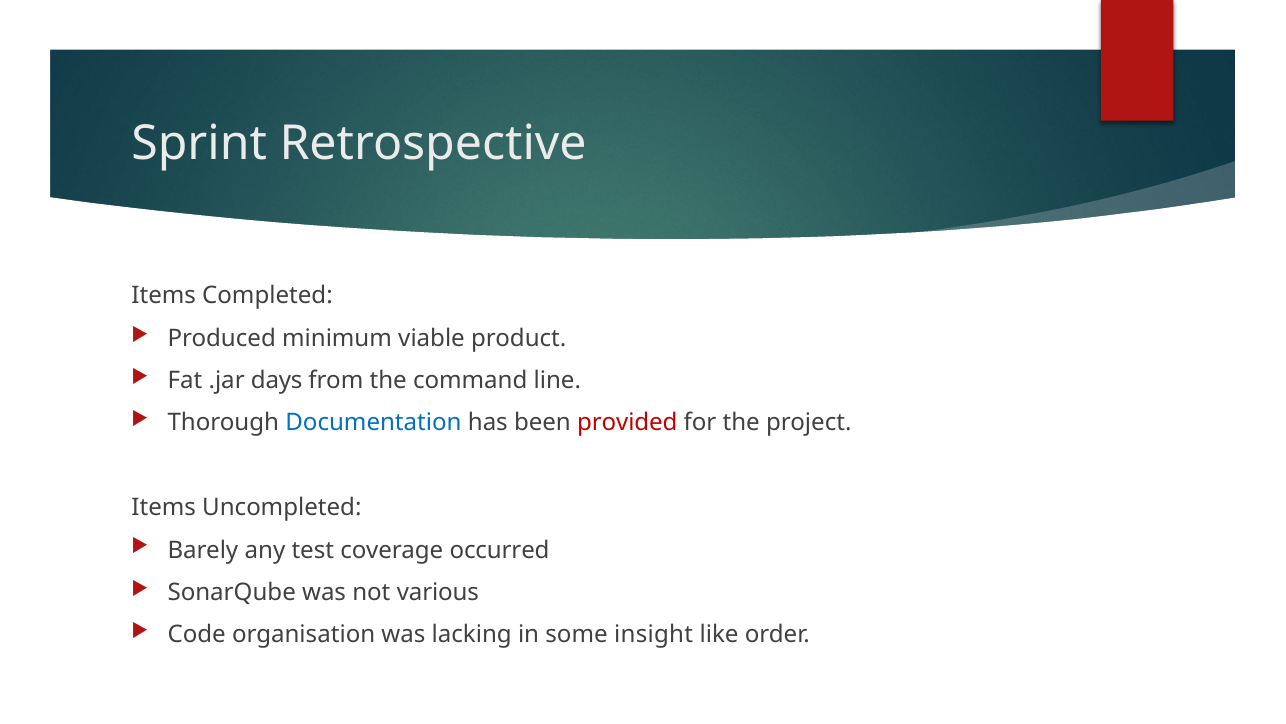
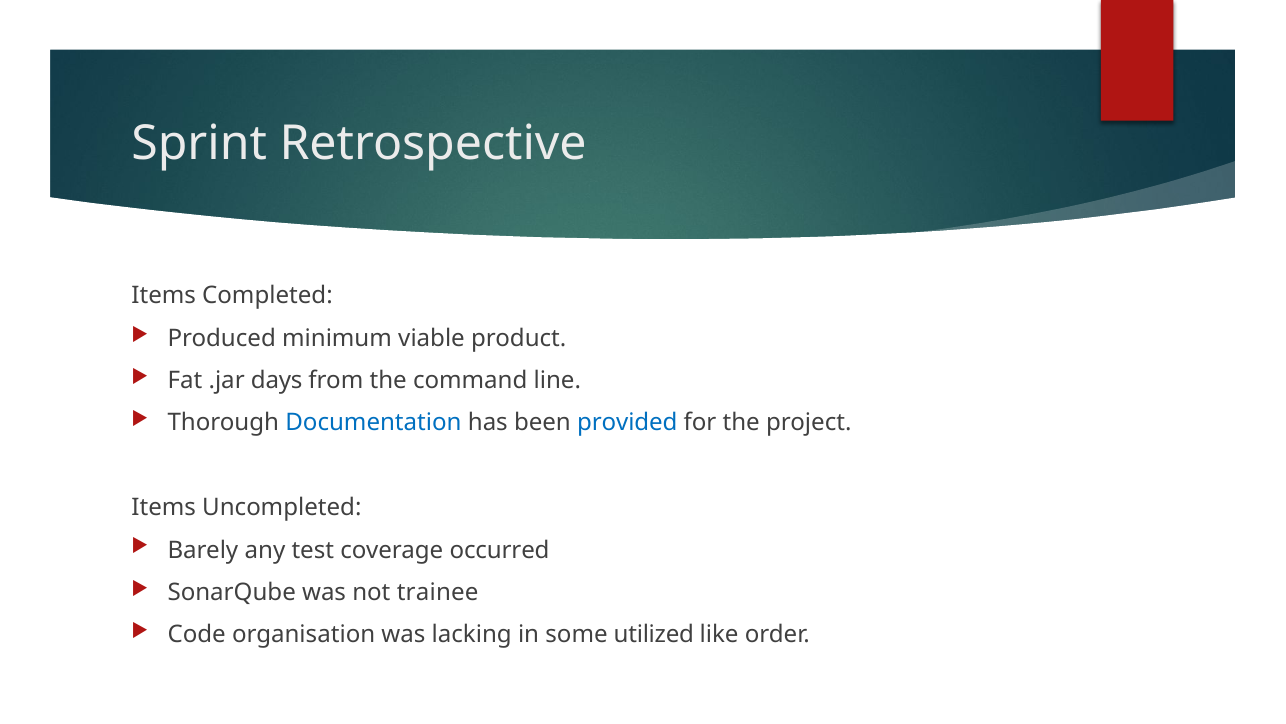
provided colour: red -> blue (627, 423)
various: various -> trainee (438, 592)
insight: insight -> utilized (654, 634)
